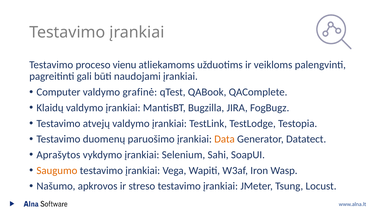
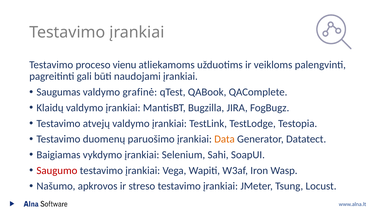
Computer: Computer -> Saugumas (58, 92)
Aprašytos: Aprašytos -> Baigiamas (58, 155)
Saugumo colour: orange -> red (57, 170)
